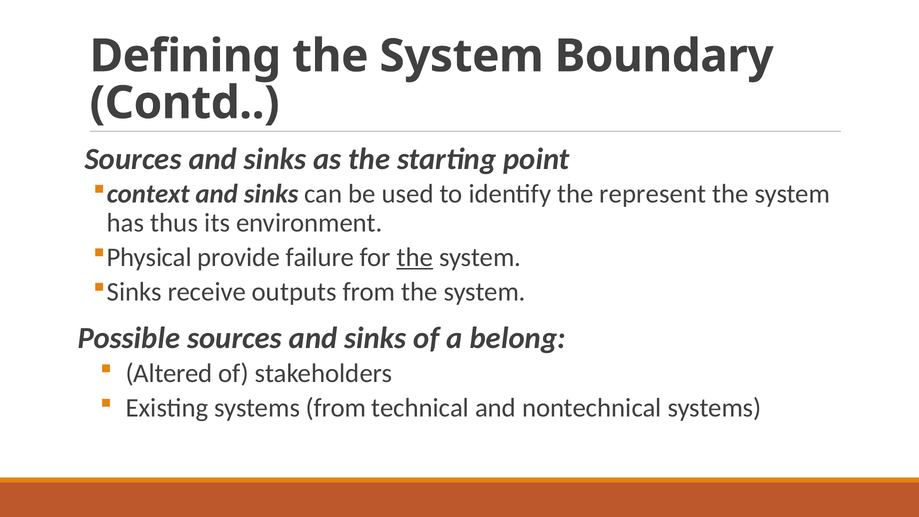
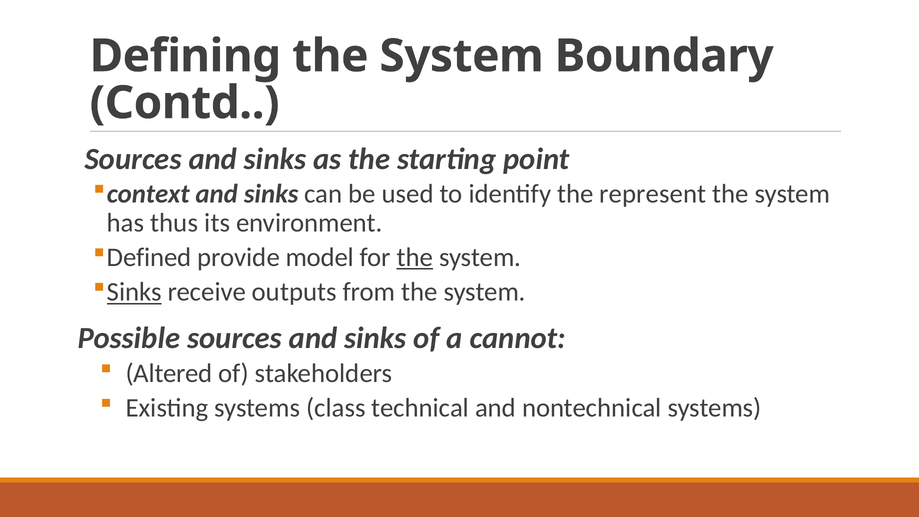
Physical: Physical -> Defined (149, 257)
failure: failure -> model (320, 257)
Sinks underline: none -> present (134, 292)
belong: belong -> cannot (518, 338)
systems from: from -> class (336, 408)
